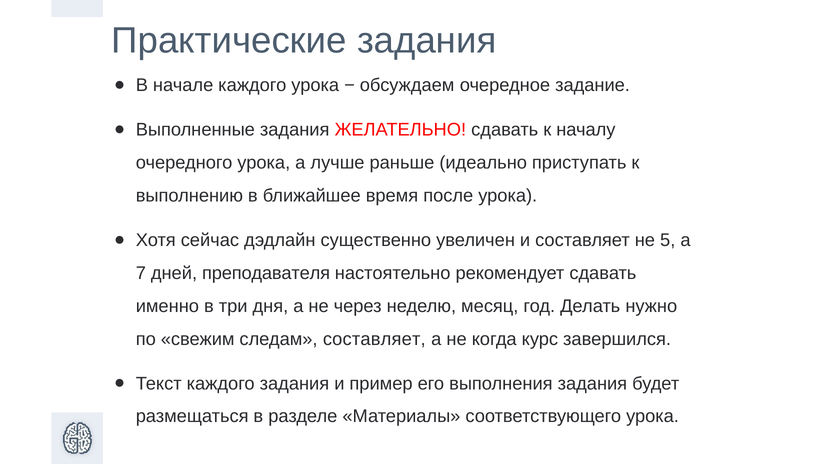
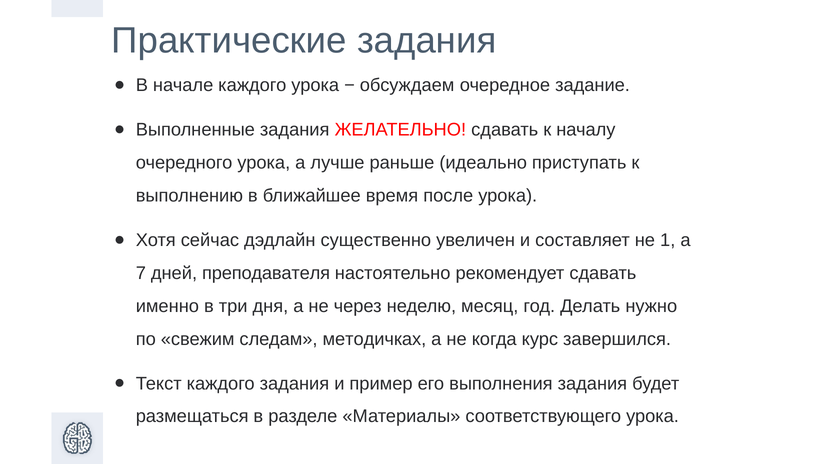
5: 5 -> 1 (668, 240)
следам составляет: составляет -> методичках (374, 339)
